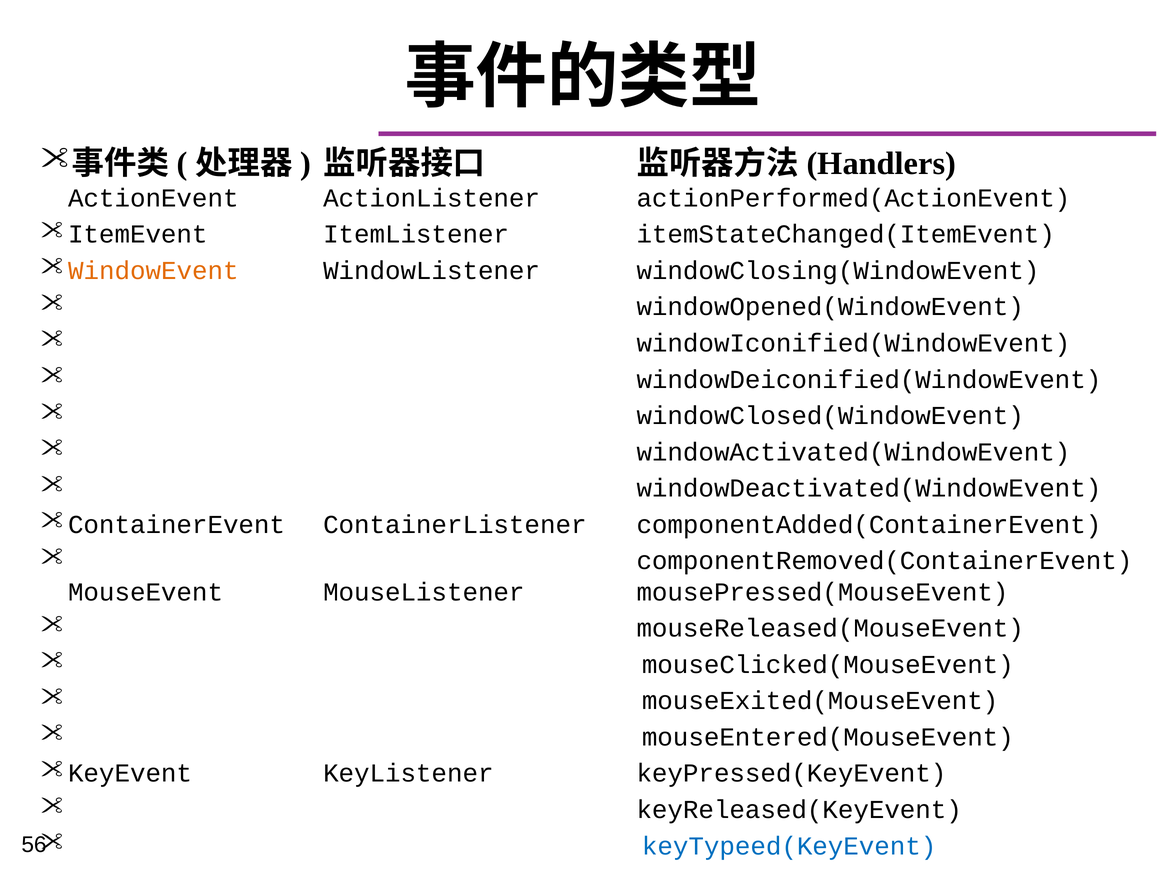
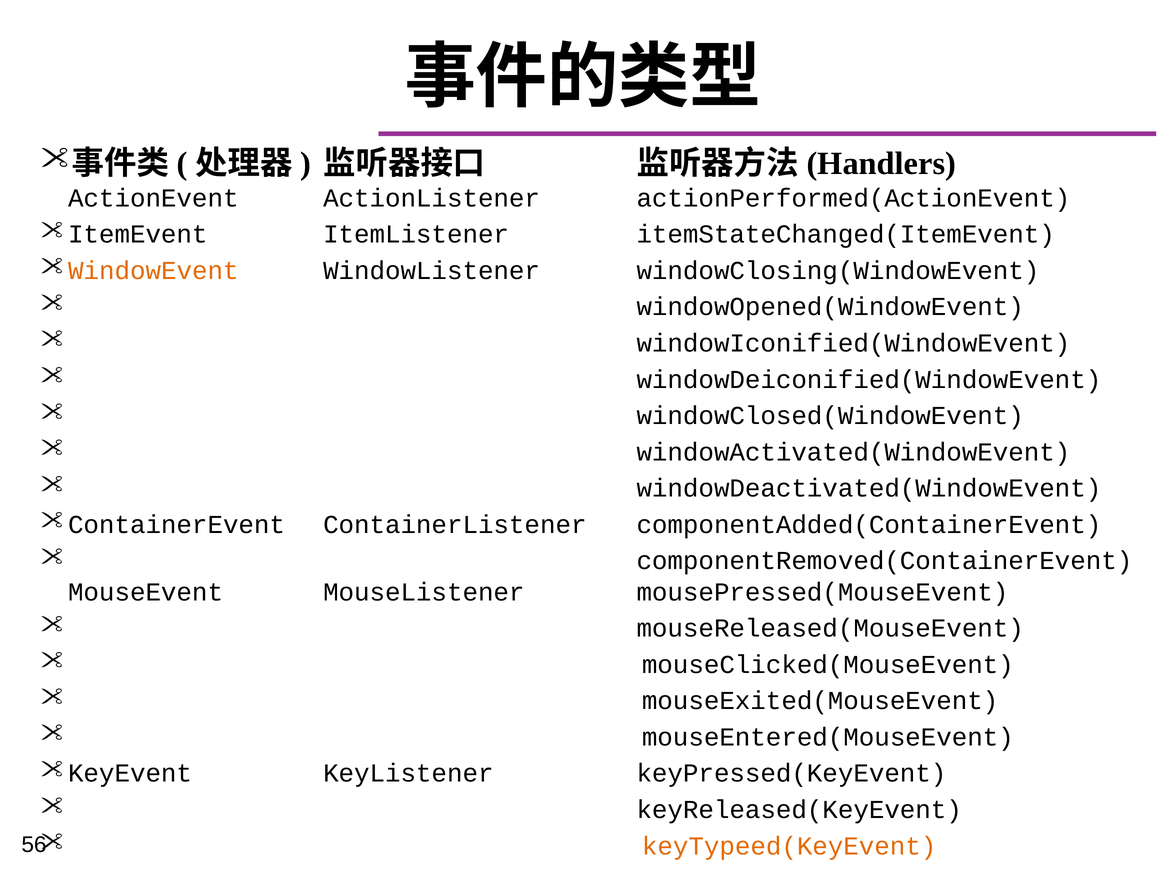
keyTypeed(KeyEvent colour: blue -> orange (789, 846)
